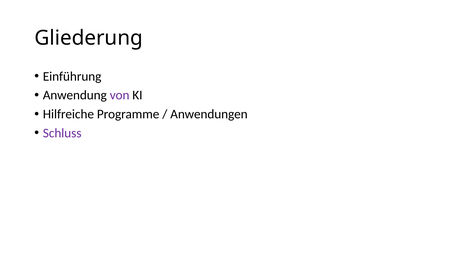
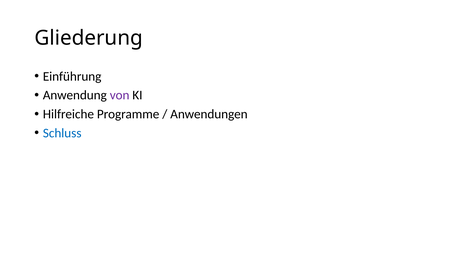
Schluss colour: purple -> blue (62, 133)
